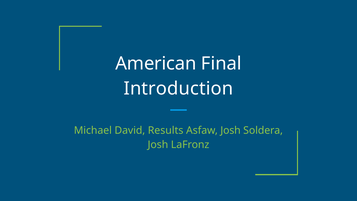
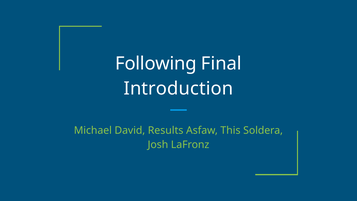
American: American -> Following (156, 64)
Asfaw Josh: Josh -> This (230, 130)
